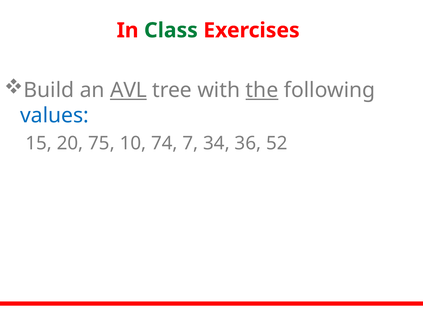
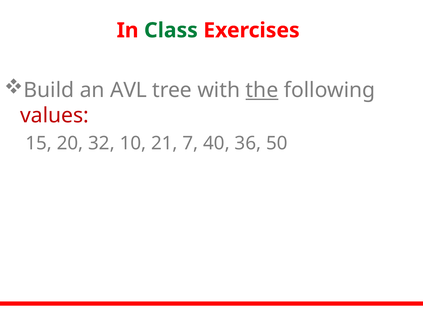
AVL underline: present -> none (128, 90)
values colour: blue -> red (55, 116)
75: 75 -> 32 (102, 143)
74: 74 -> 21 (164, 143)
34: 34 -> 40 (216, 143)
52: 52 -> 50 (277, 143)
